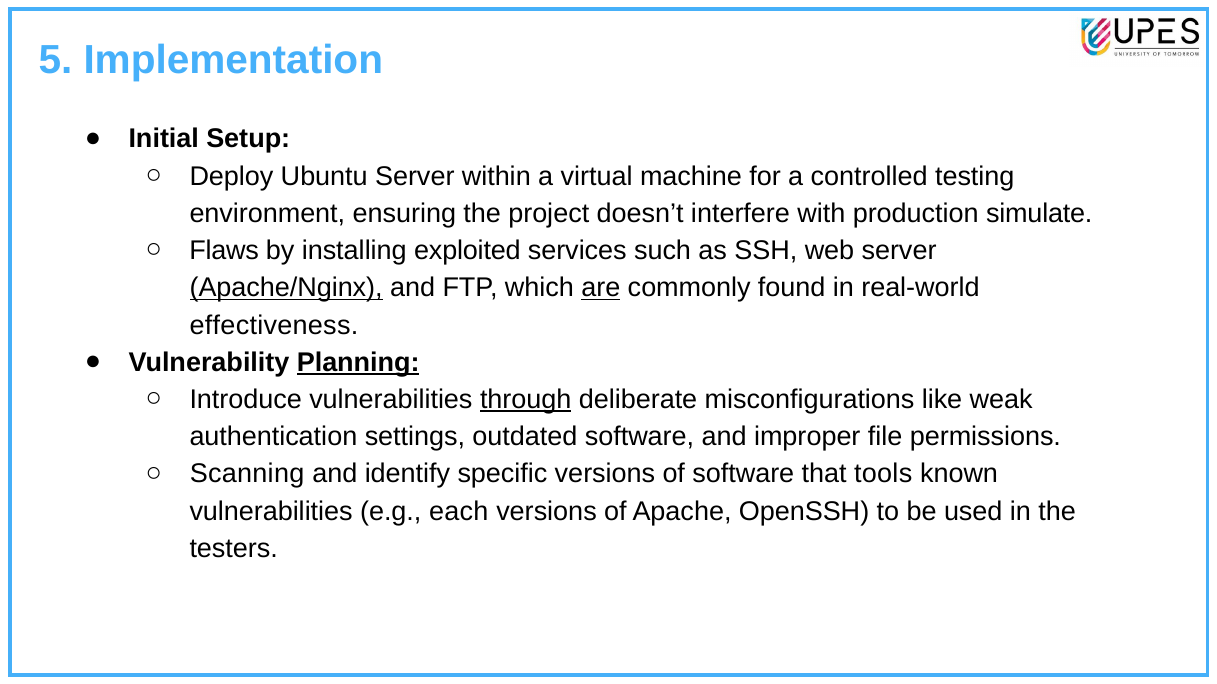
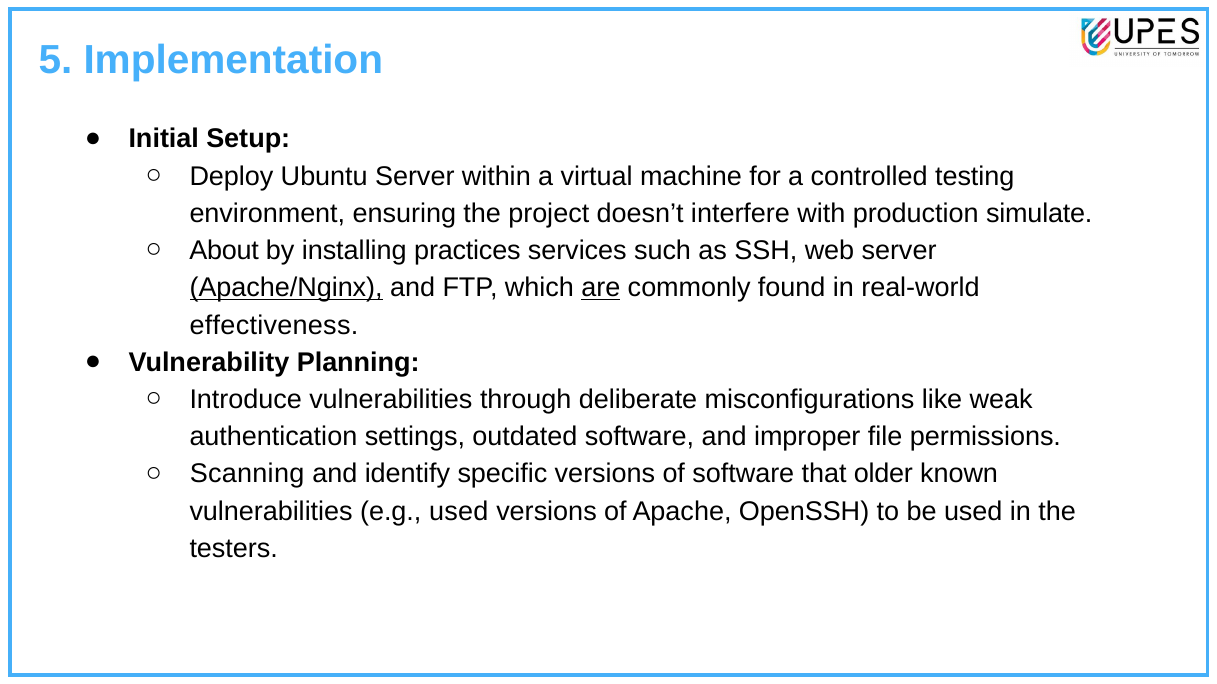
Flaws: Flaws -> About (224, 251)
exploited: exploited -> practices (467, 251)
Planning underline: present -> none (358, 363)
through underline: present -> none (526, 400)
tools: tools -> older (883, 474)
e.g each: each -> used (459, 512)
